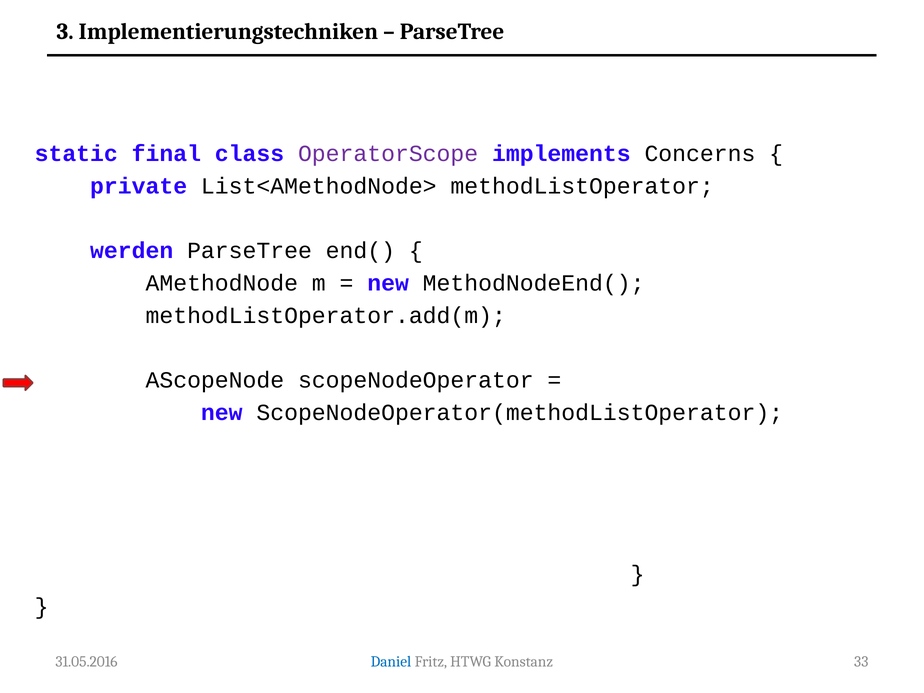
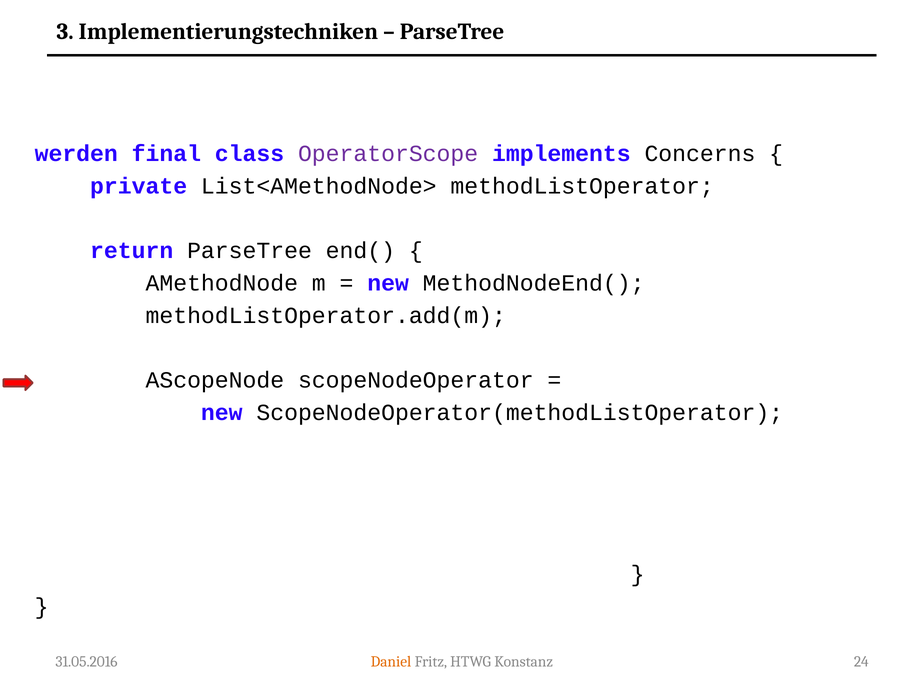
static: static -> werden (76, 154)
werden: werden -> return (132, 251)
Daniel colour: blue -> orange (391, 662)
33: 33 -> 24 (861, 662)
